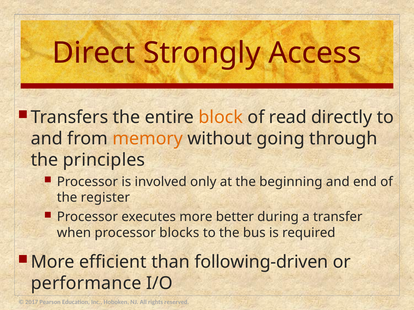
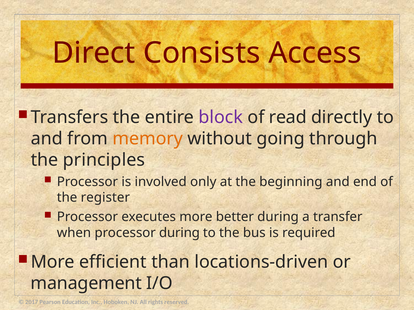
Strongly: Strongly -> Consists (202, 53)
block colour: orange -> purple (221, 118)
processor blocks: blocks -> during (179, 233)
following-driven: following-driven -> locations-driven (261, 262)
performance: performance -> management (86, 284)
